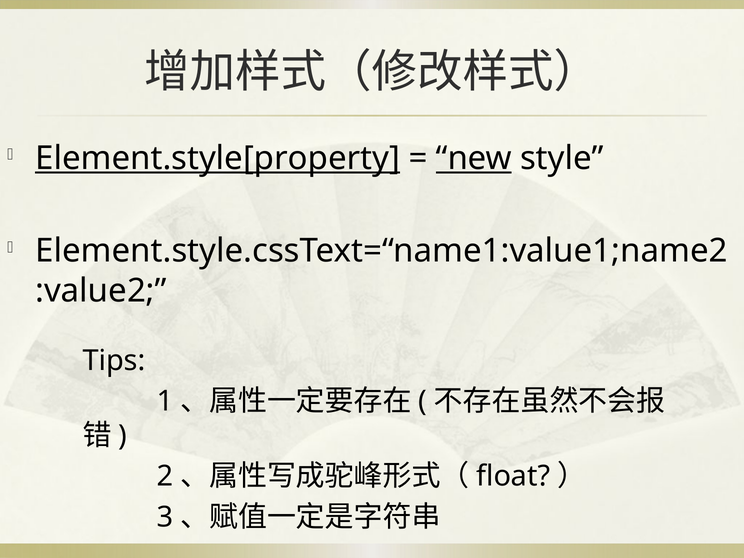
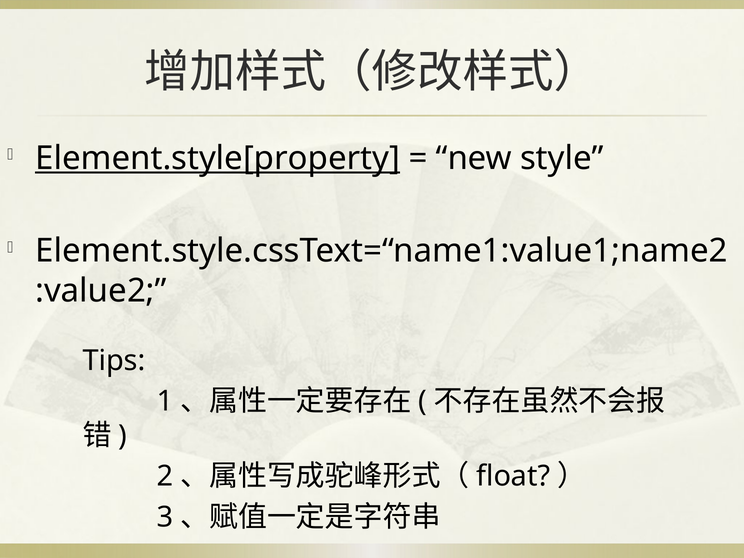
new underline: present -> none (474, 158)
